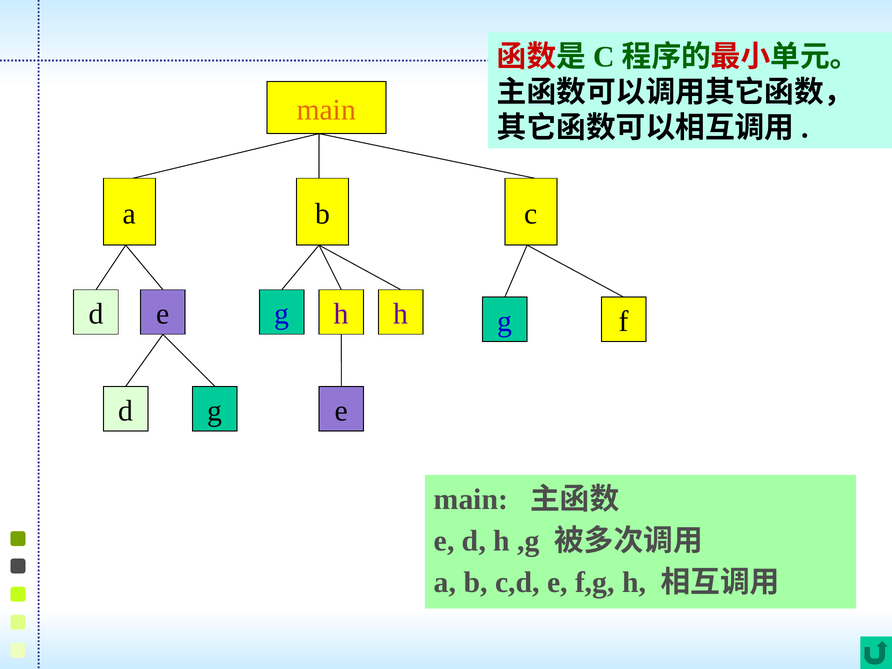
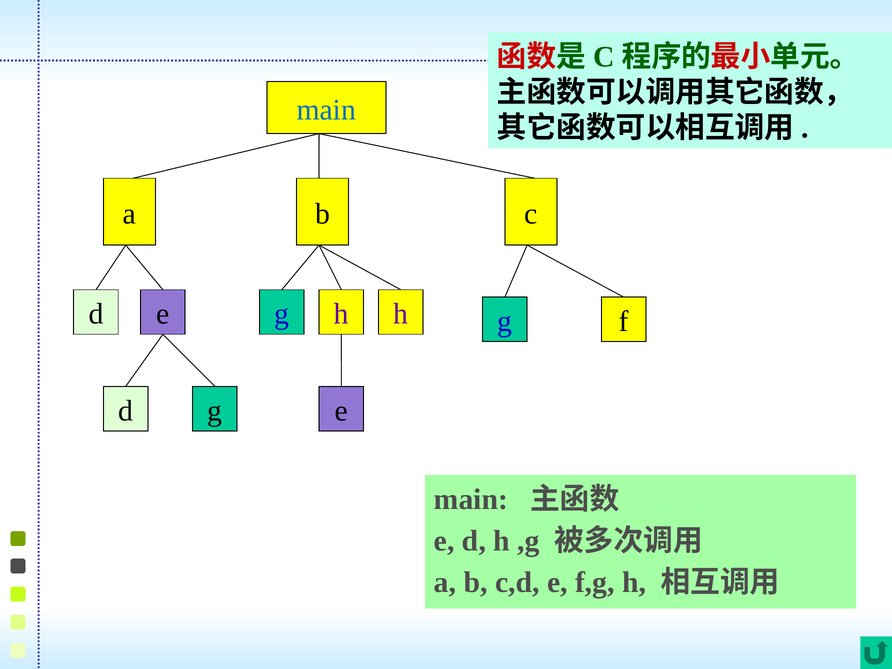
main colour: orange -> blue (326, 110)
